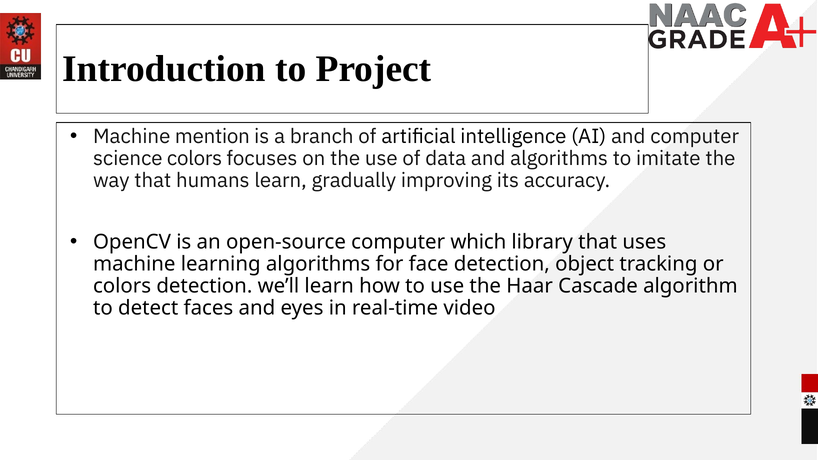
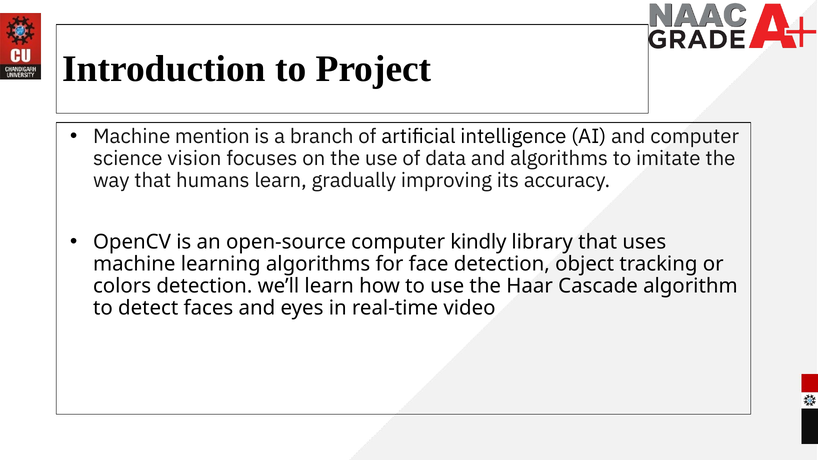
science colors: colors -> vision (194, 159)
which: which -> kindly (478, 242)
